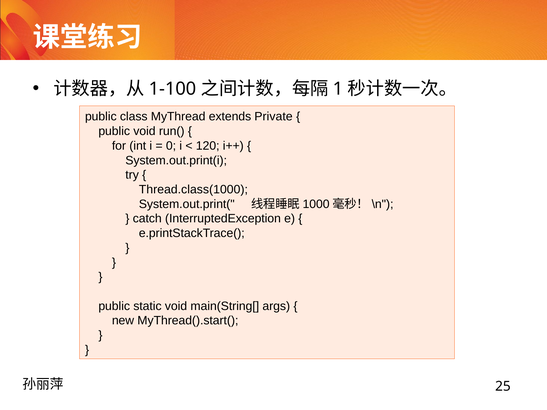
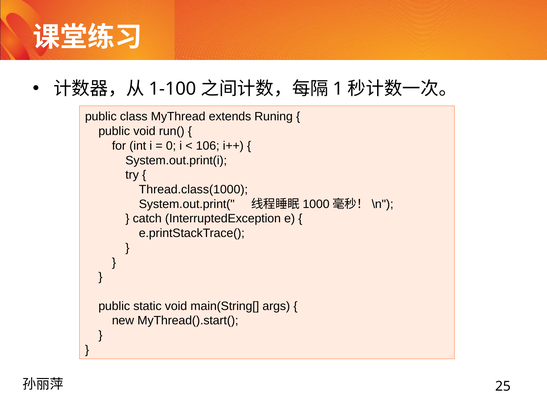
Private: Private -> Runing (274, 117)
120: 120 -> 106 (208, 146)
